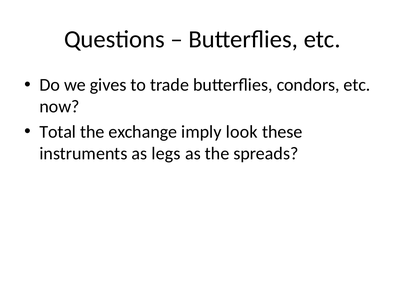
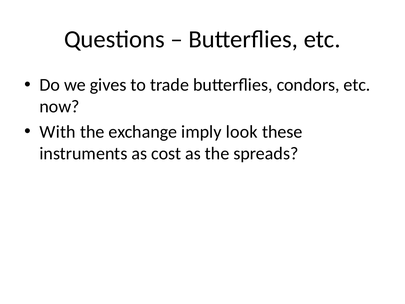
Total: Total -> With (58, 132)
legs: legs -> cost (166, 153)
